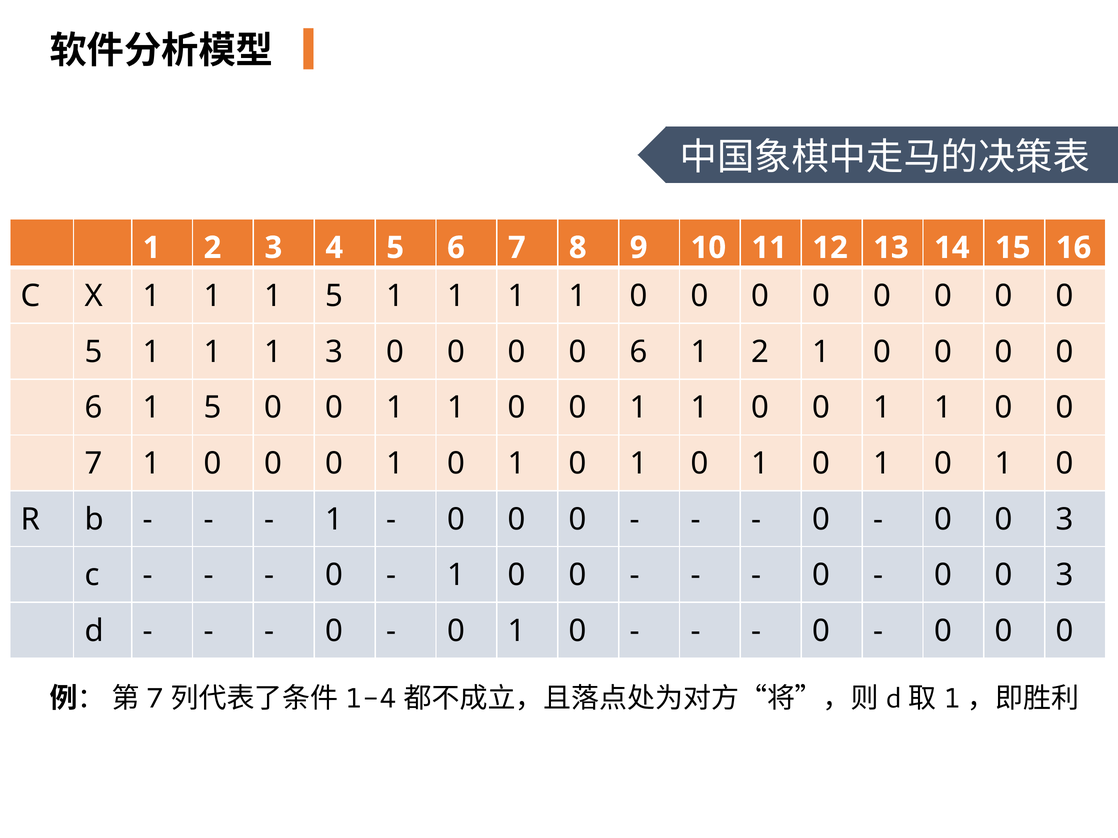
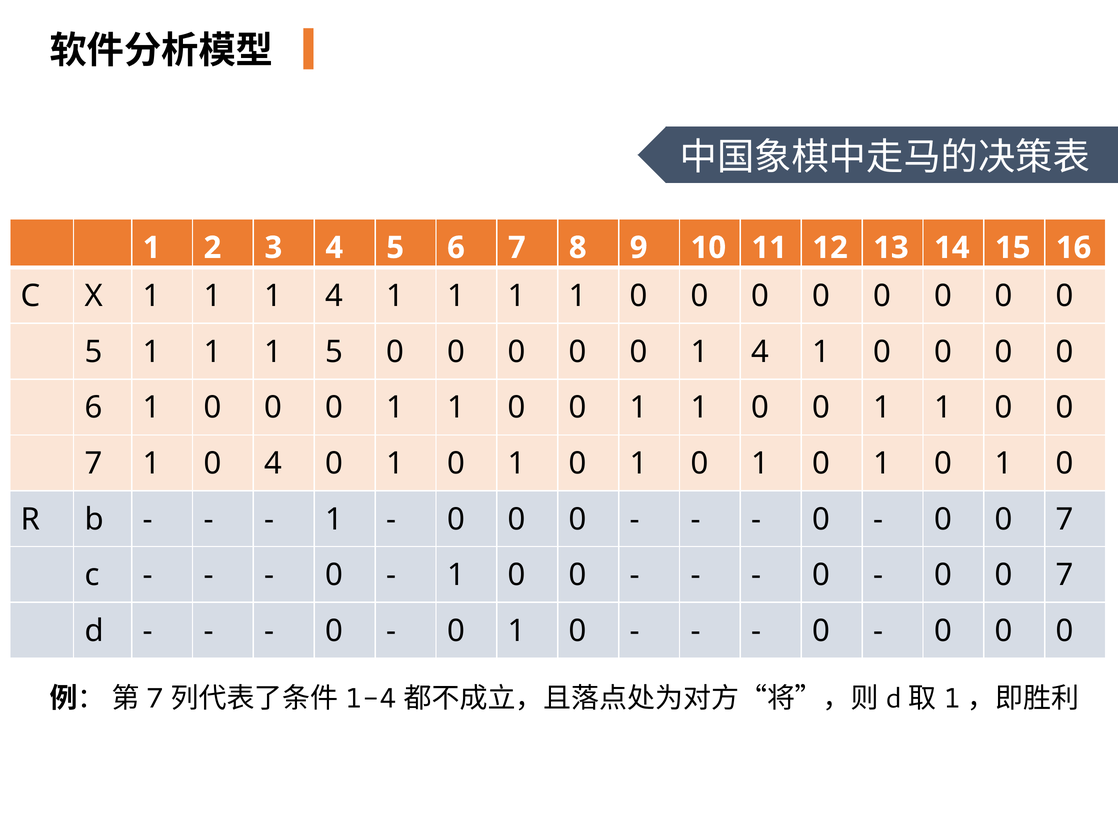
1 1 5: 5 -> 4 (334, 296)
1 3: 3 -> 5 (334, 352)
6: 6 -> 0 (639, 352)
2: 2 -> 4 (760, 352)
6 1 5: 5 -> 0 (213, 408)
7 1 0 0: 0 -> 4 (273, 464)
3: 3 -> 7 (1065, 520)
3: 3 -> 7 (1065, 576)
